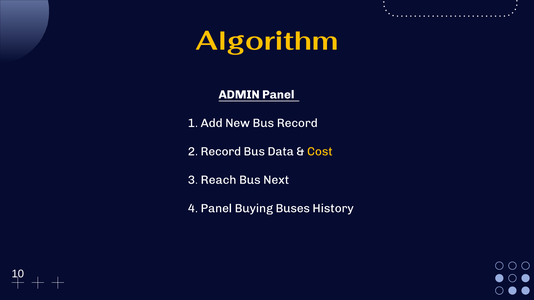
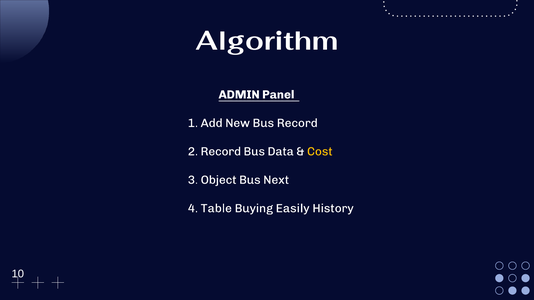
Algorithm colour: yellow -> white (267, 41)
Reach: Reach -> Object (219, 180)
4 Panel: Panel -> Table (216, 209)
Buses: Buses -> Easily (293, 209)
